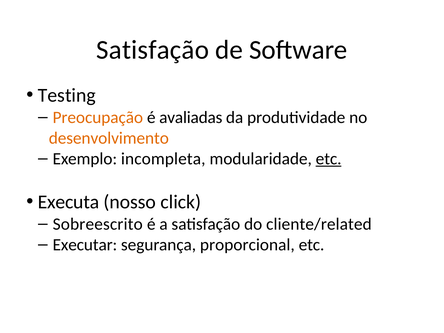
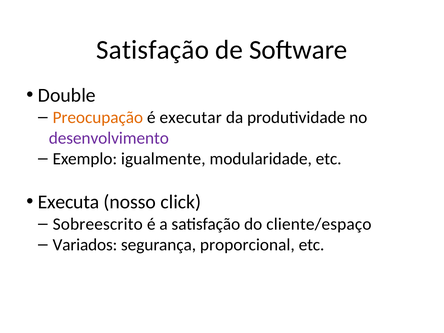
Testing: Testing -> Double (67, 95)
avaliadas: avaliadas -> executar (191, 117)
desenvolvimento colour: orange -> purple (109, 138)
incompleta: incompleta -> igualmente (163, 159)
etc underline: present -> none (329, 159)
cliente/related: cliente/related -> cliente/espaço (319, 224)
Executar: Executar -> Variados (85, 245)
